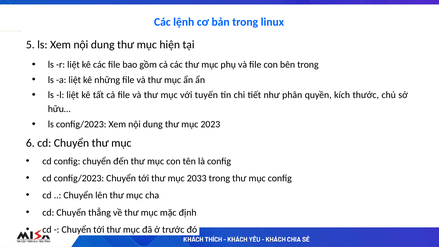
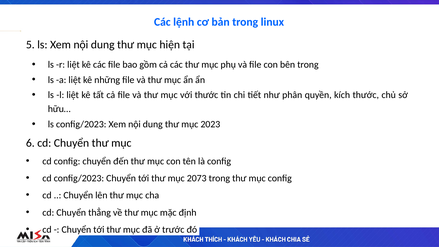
với tuyến: tuyến -> thước (206, 95)
2033: 2033 -> 2073 (197, 178)
